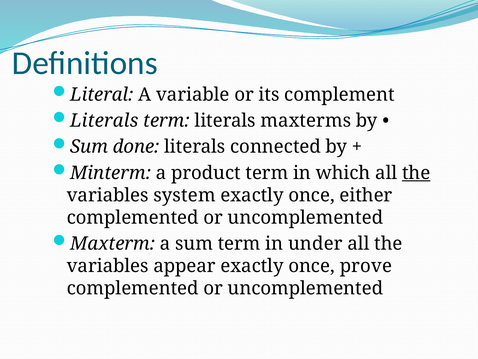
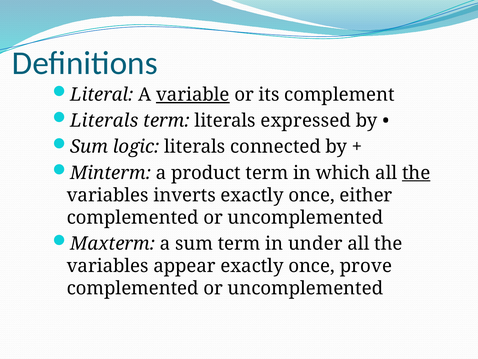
variable underline: none -> present (193, 95)
maxterms: maxterms -> expressed (306, 121)
done: done -> logic (136, 147)
system: system -> inverts (185, 195)
